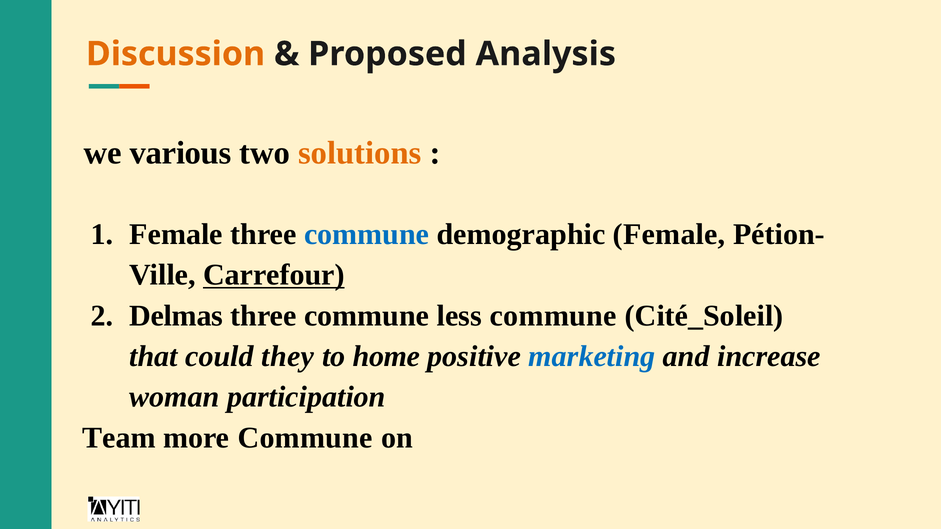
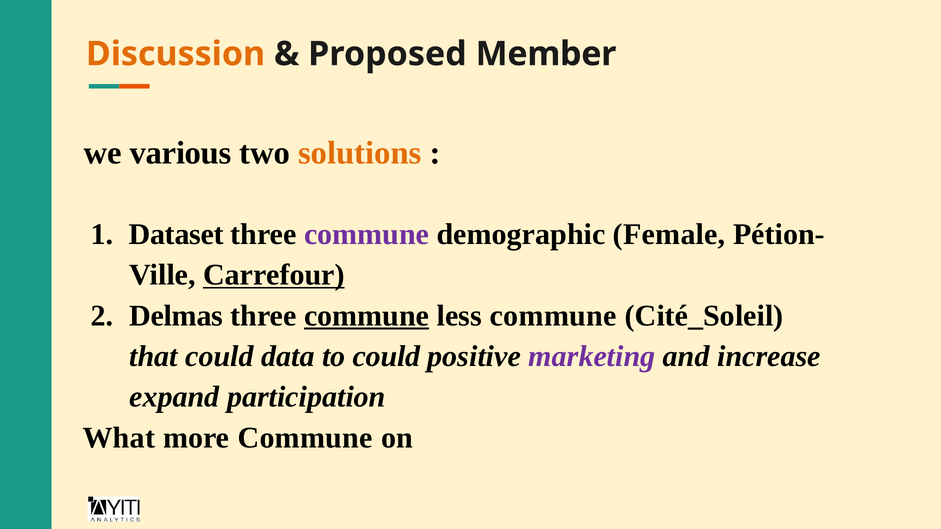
Analysis: Analysis -> Member (546, 54)
Female: Female -> Dataset (176, 234)
commune colour: blue -> purple (367, 234)
commune underline: none -> present (367, 316)
they: they -> data (288, 357)
to home: home -> could (387, 357)
marketing colour: blue -> purple (592, 357)
woman: woman -> expand (174, 397)
Team: Team -> What (119, 438)
